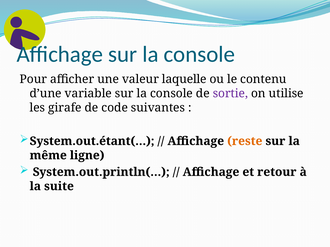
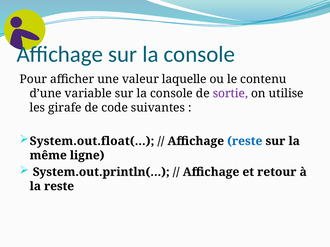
System.out.étant(…: System.out.étant(… -> System.out.float(… (92, 141)
reste colour: orange -> blue (245, 141)
la suite: suite -> reste (59, 187)
